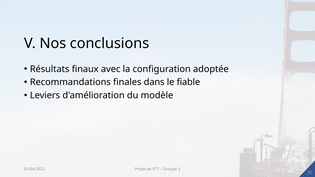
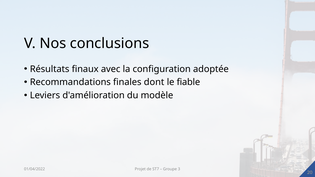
dans: dans -> dont (154, 82)
